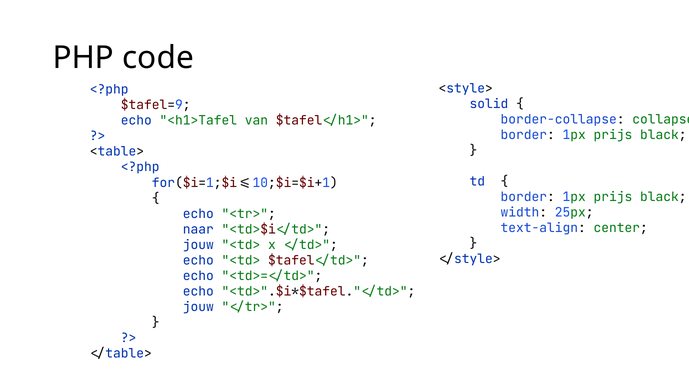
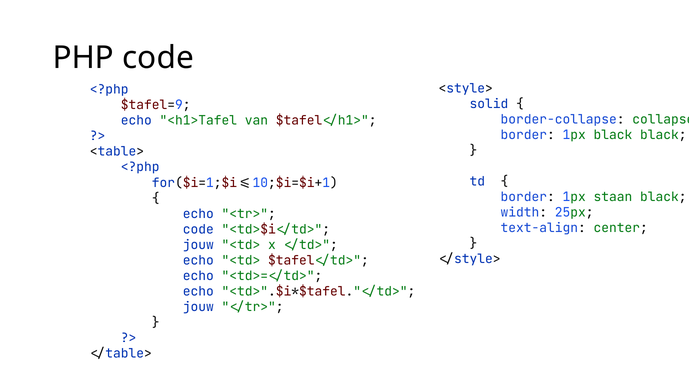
prijs: prijs -> black (613, 135)
prijs: prijs -> staan (613, 197)
naar: naar -> code (198, 229)
